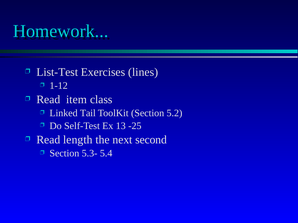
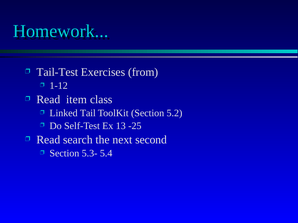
List-Test: List-Test -> Tail-Test (57, 72)
lines: lines -> from (143, 72)
length: length -> search (78, 140)
